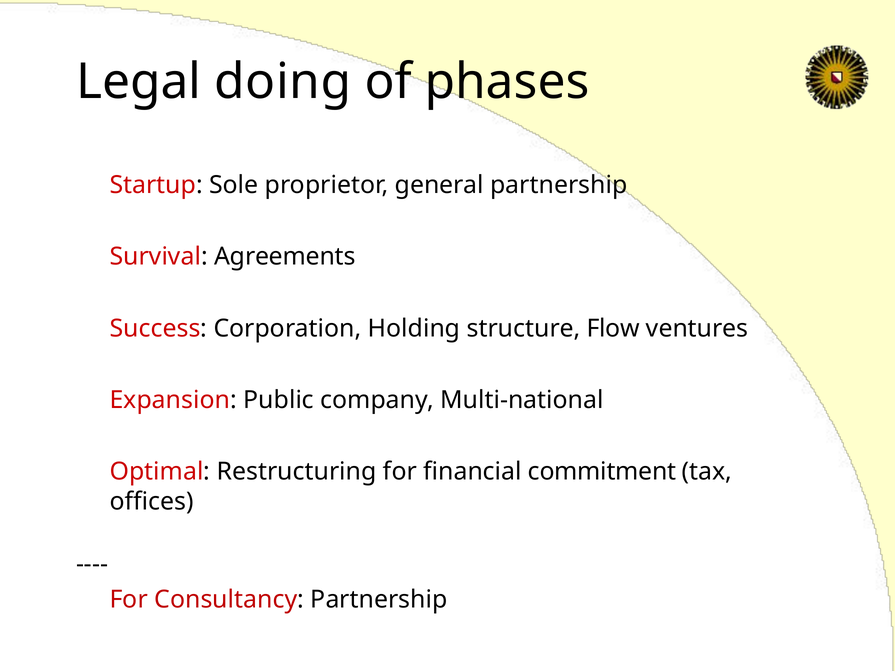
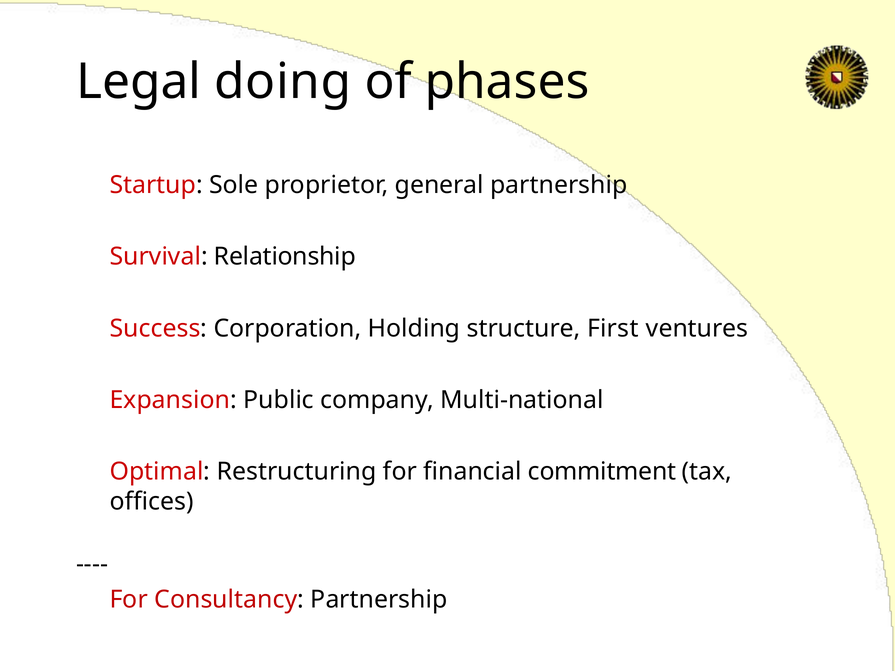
Agreements: Agreements -> Relationship (285, 257)
Flow: Flow -> First (613, 328)
